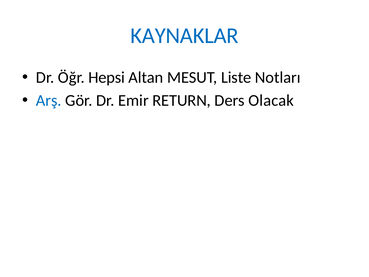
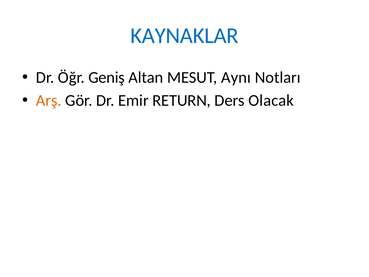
Hepsi: Hepsi -> Geniş (107, 77)
Liste: Liste -> Aynı (236, 77)
Arş colour: blue -> orange (49, 100)
